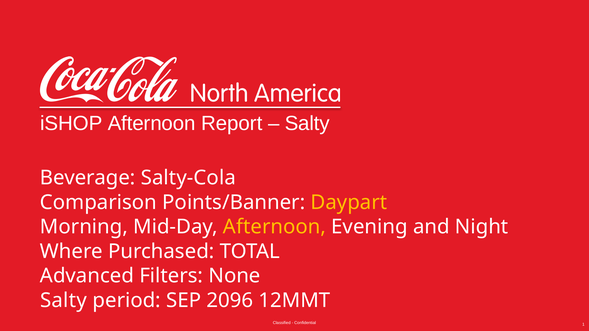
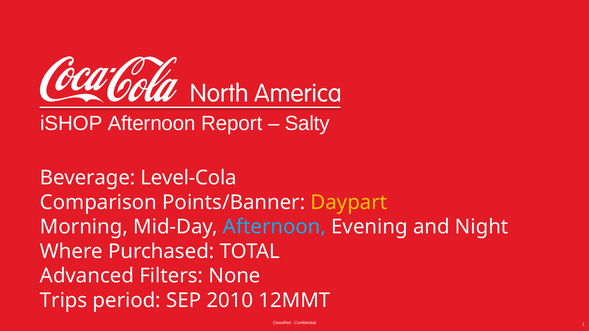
Salty-Cola: Salty-Cola -> Level-Cola (188, 178)
Afternoon colour: yellow -> light blue (274, 227)
Salty: Salty -> Trips (64, 301)
2096: 2096 -> 2010 (230, 301)
